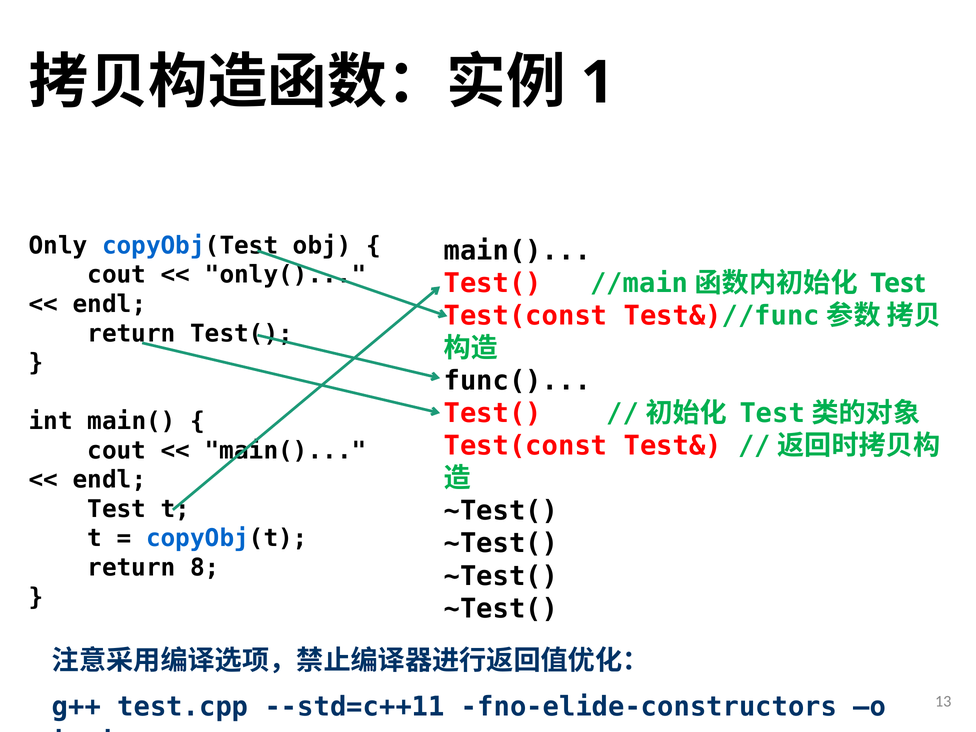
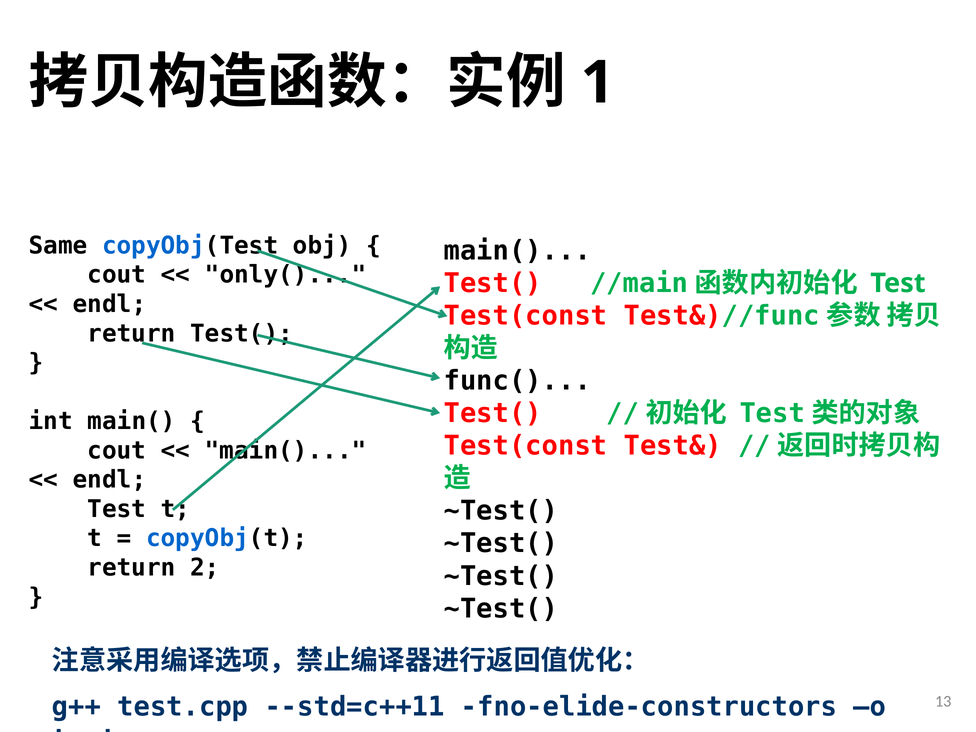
Only: Only -> Same (58, 246)
8: 8 -> 2 (205, 568)
